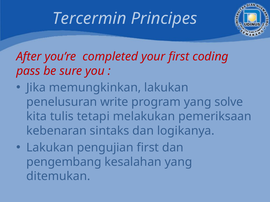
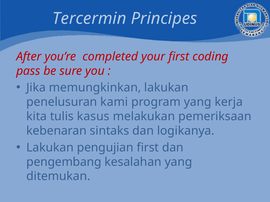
write: write -> kami (114, 102)
solve: solve -> kerja (229, 102)
tetapi: tetapi -> kasus (93, 117)
